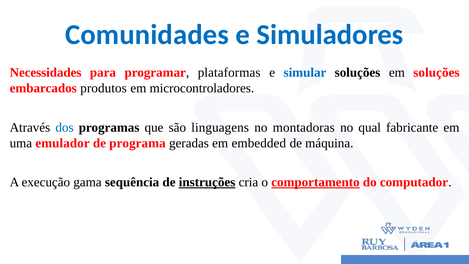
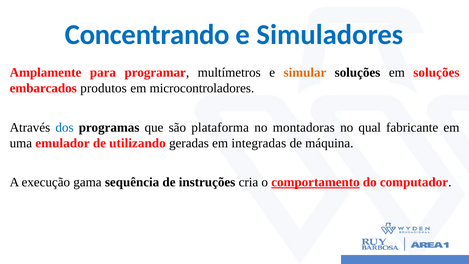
Comunidades: Comunidades -> Concentrando (147, 35)
Necessidades: Necessidades -> Amplamente (46, 73)
plataformas: plataformas -> multímetros (229, 73)
simular colour: blue -> orange (305, 73)
linguagens: linguagens -> plataforma (220, 127)
programa: programa -> utilizando (137, 143)
embedded: embedded -> integradas (259, 143)
instruções underline: present -> none (207, 182)
